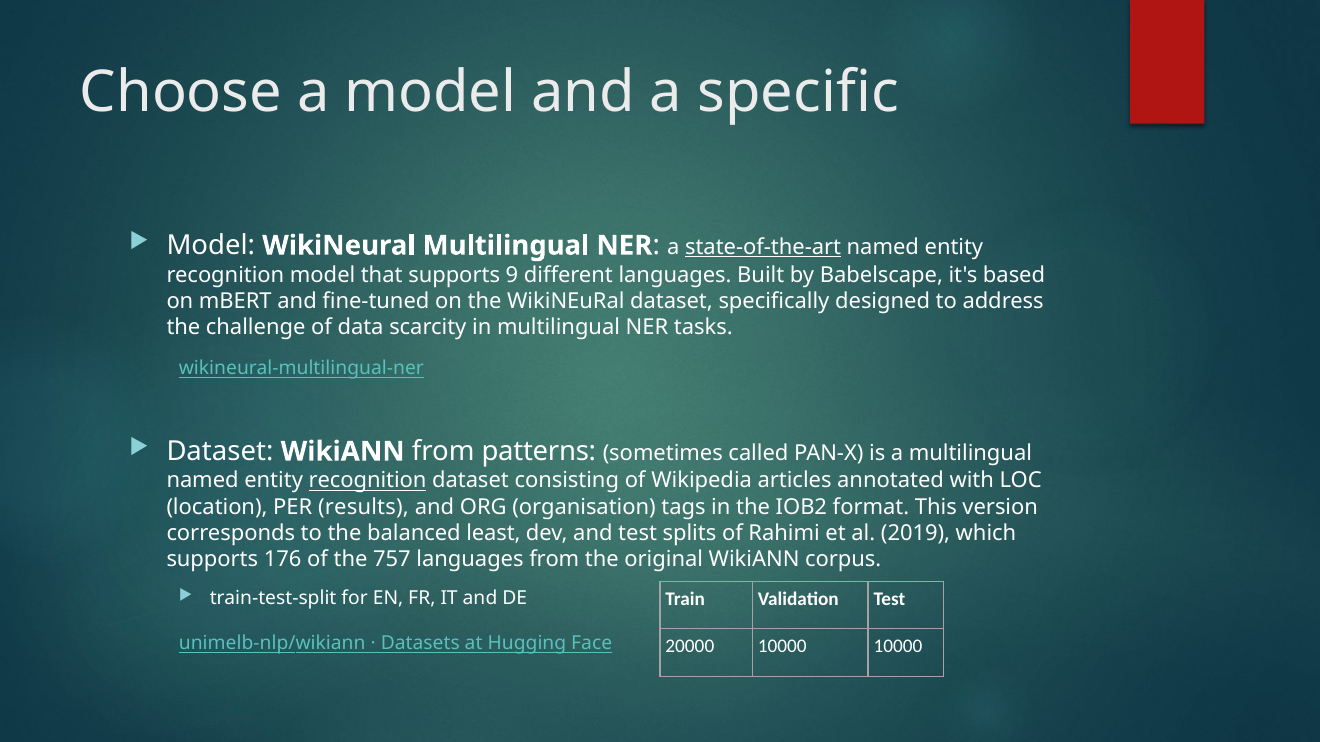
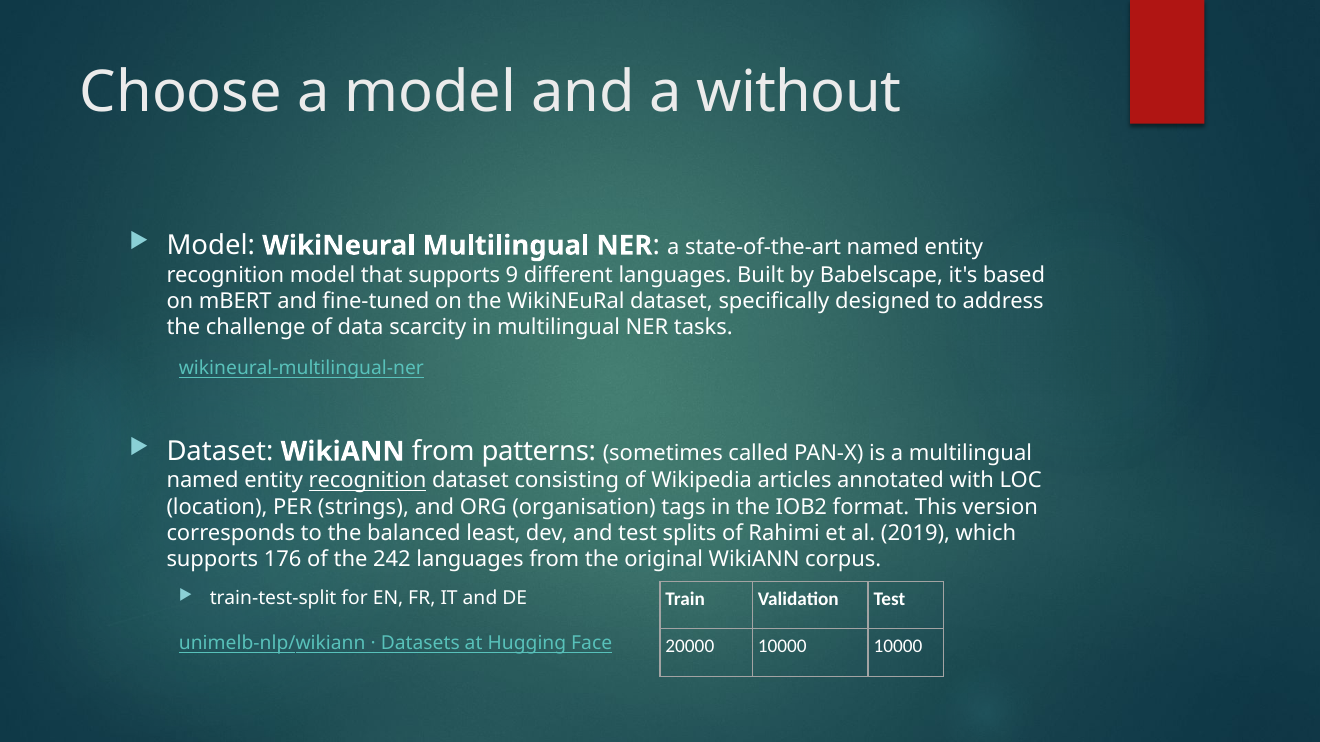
specific: specific -> without (799, 93)
state-of-the-art underline: present -> none (763, 248)
results: results -> strings (363, 507)
757: 757 -> 242 (392, 560)
